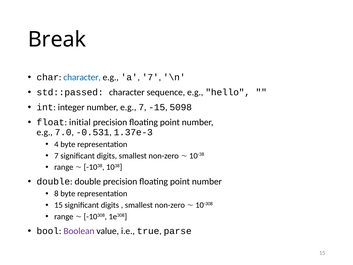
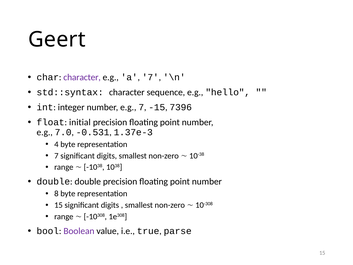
Break: Break -> Geert (57, 40)
character colour: blue -> purple (82, 77)
std::passed: std::passed -> std::syntax (70, 92)
5098: 5098 -> 7396 (181, 107)
